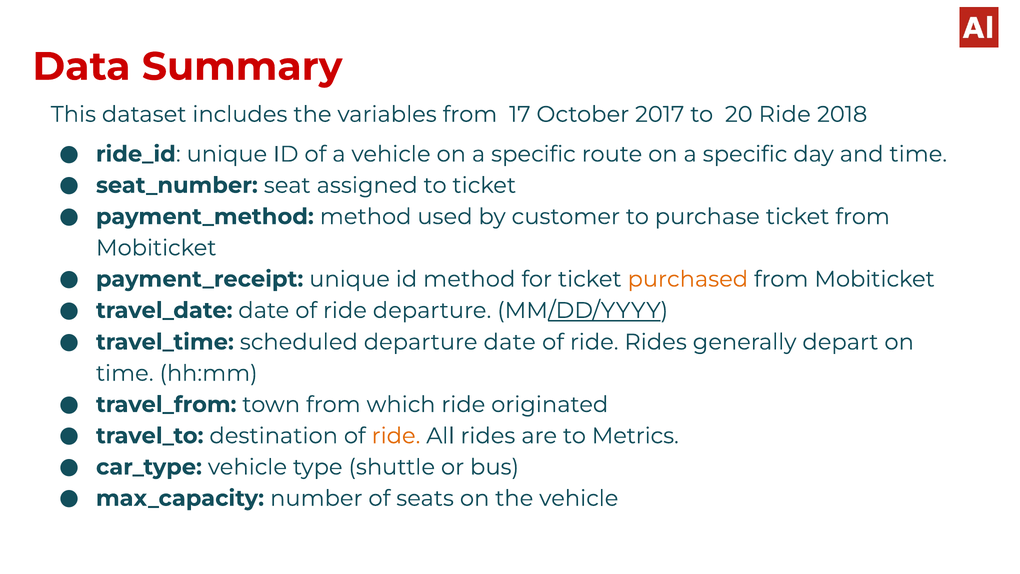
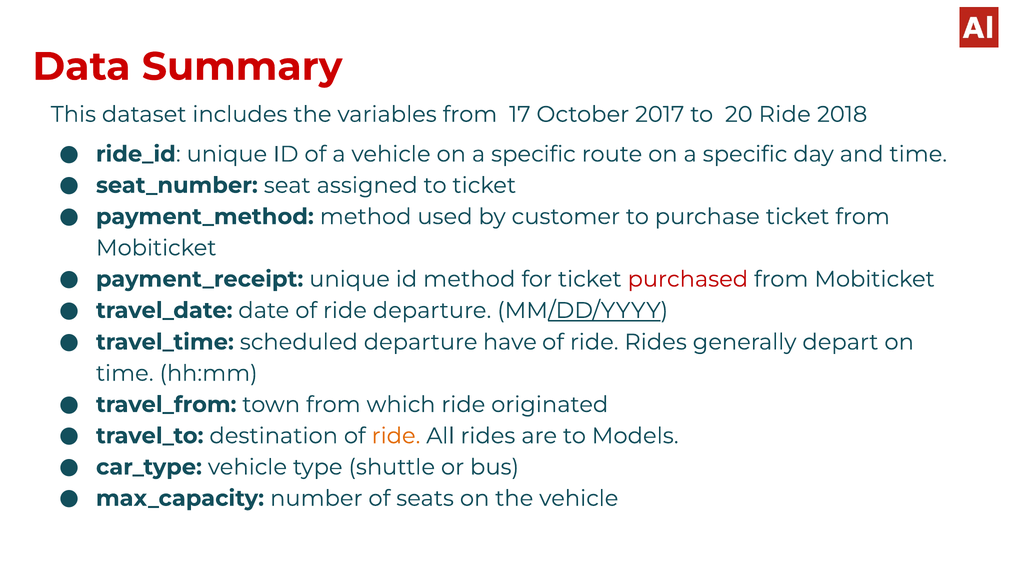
purchased colour: orange -> red (688, 279)
departure date: date -> have (510, 342)
Metrics: Metrics -> Models (635, 436)
